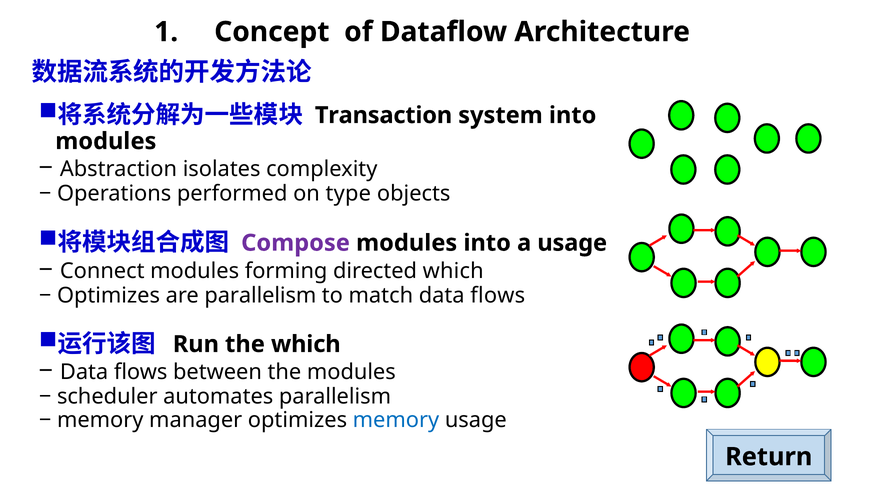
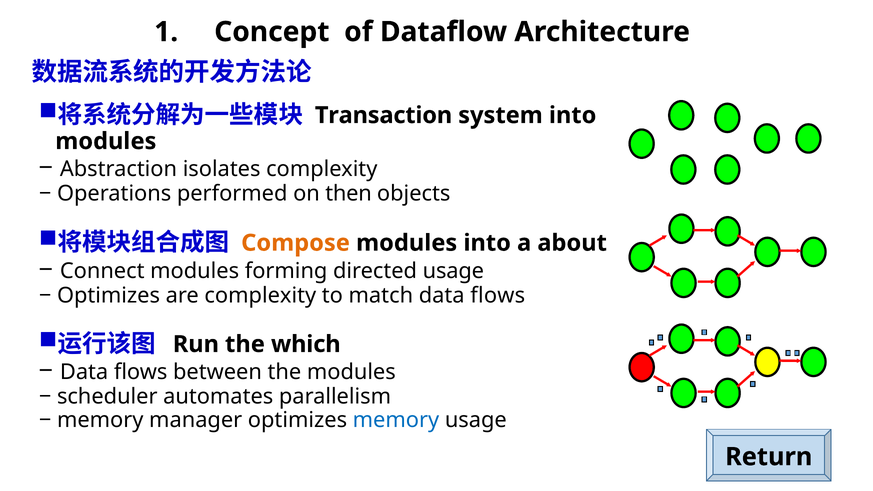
type: type -> then (349, 193)
Compose colour: purple -> orange (296, 243)
a usage: usage -> about (572, 243)
directed which: which -> usage (453, 271)
are parallelism: parallelism -> complexity (260, 295)
